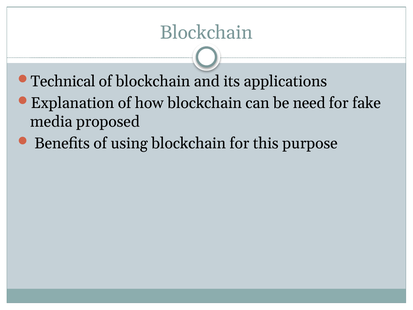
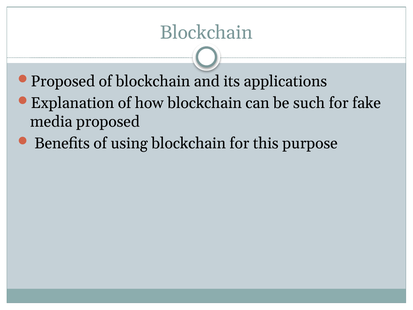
Technical: Technical -> Proposed (63, 81)
need: need -> such (309, 103)
